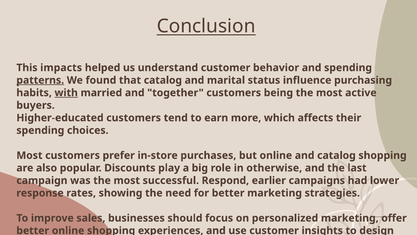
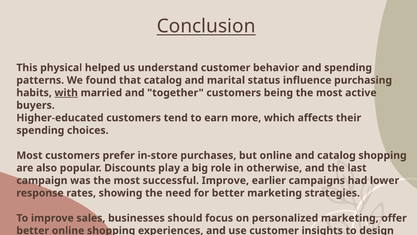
impacts: impacts -> physical (61, 68)
patterns underline: present -> none (40, 80)
successful Respond: Respond -> Improve (225, 180)
